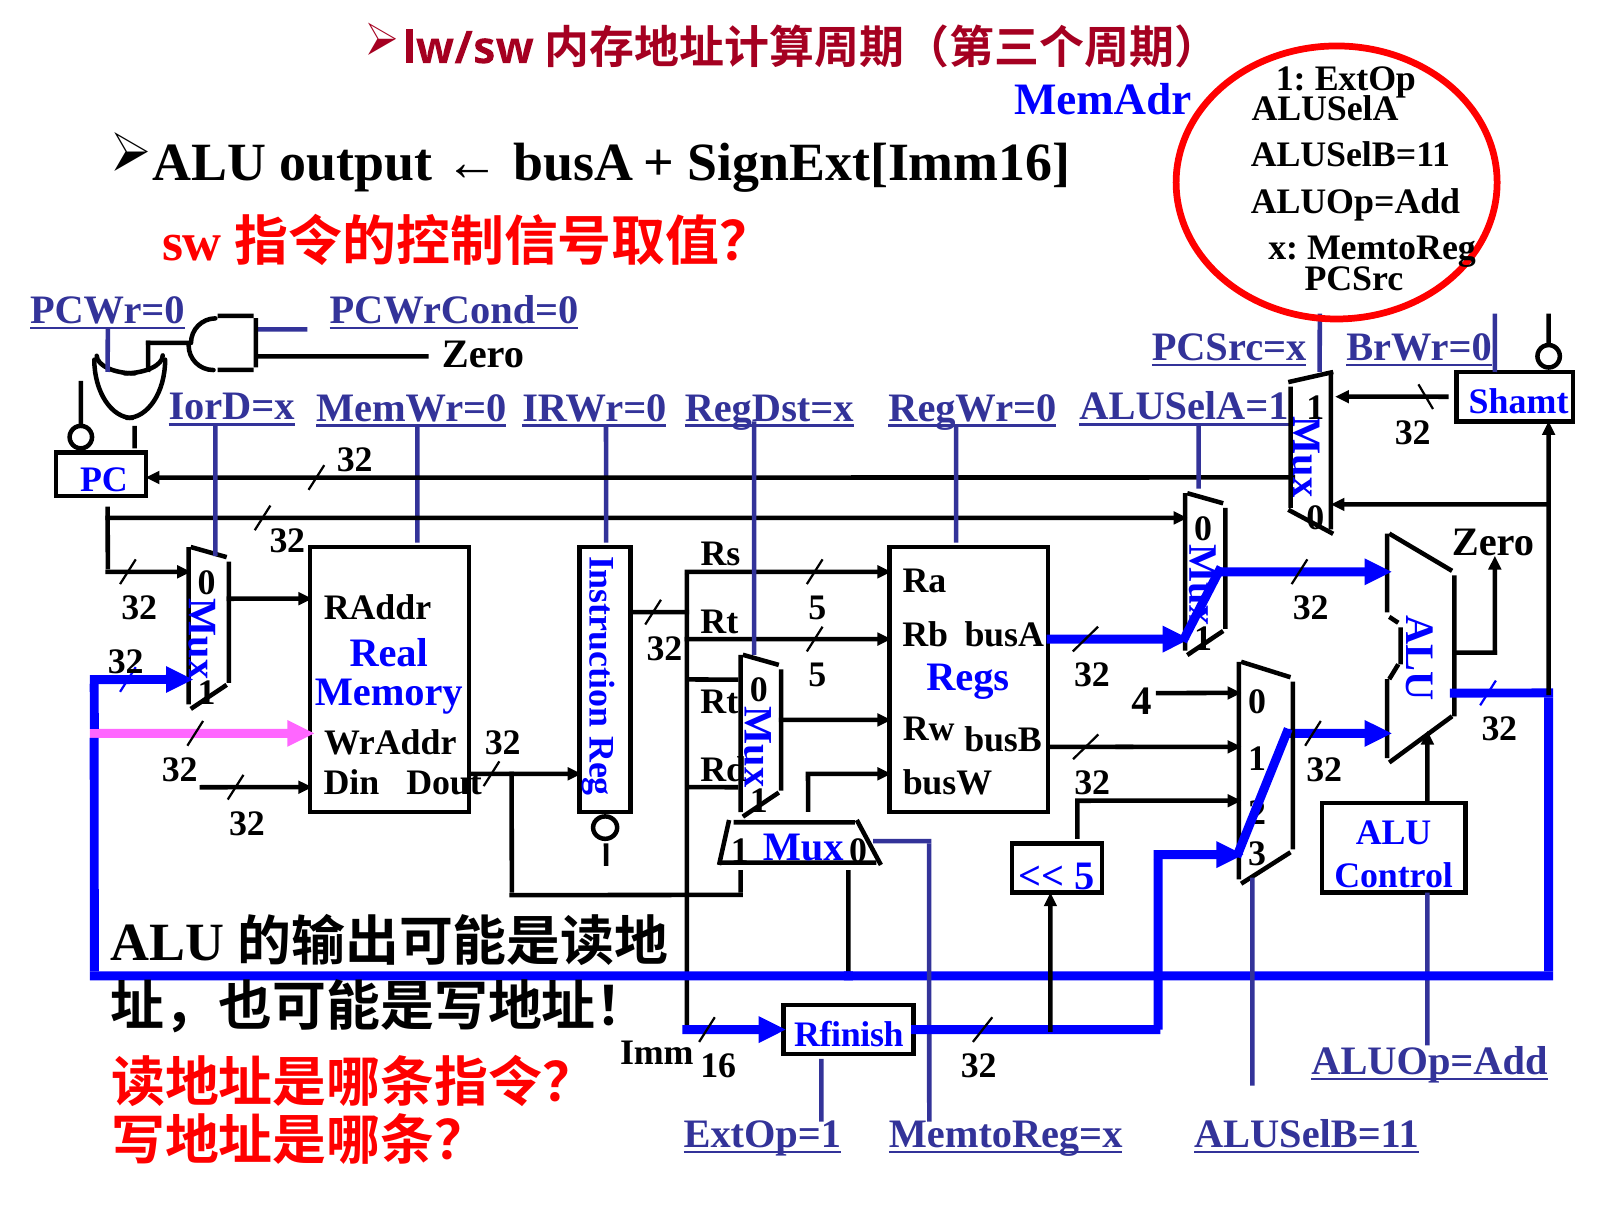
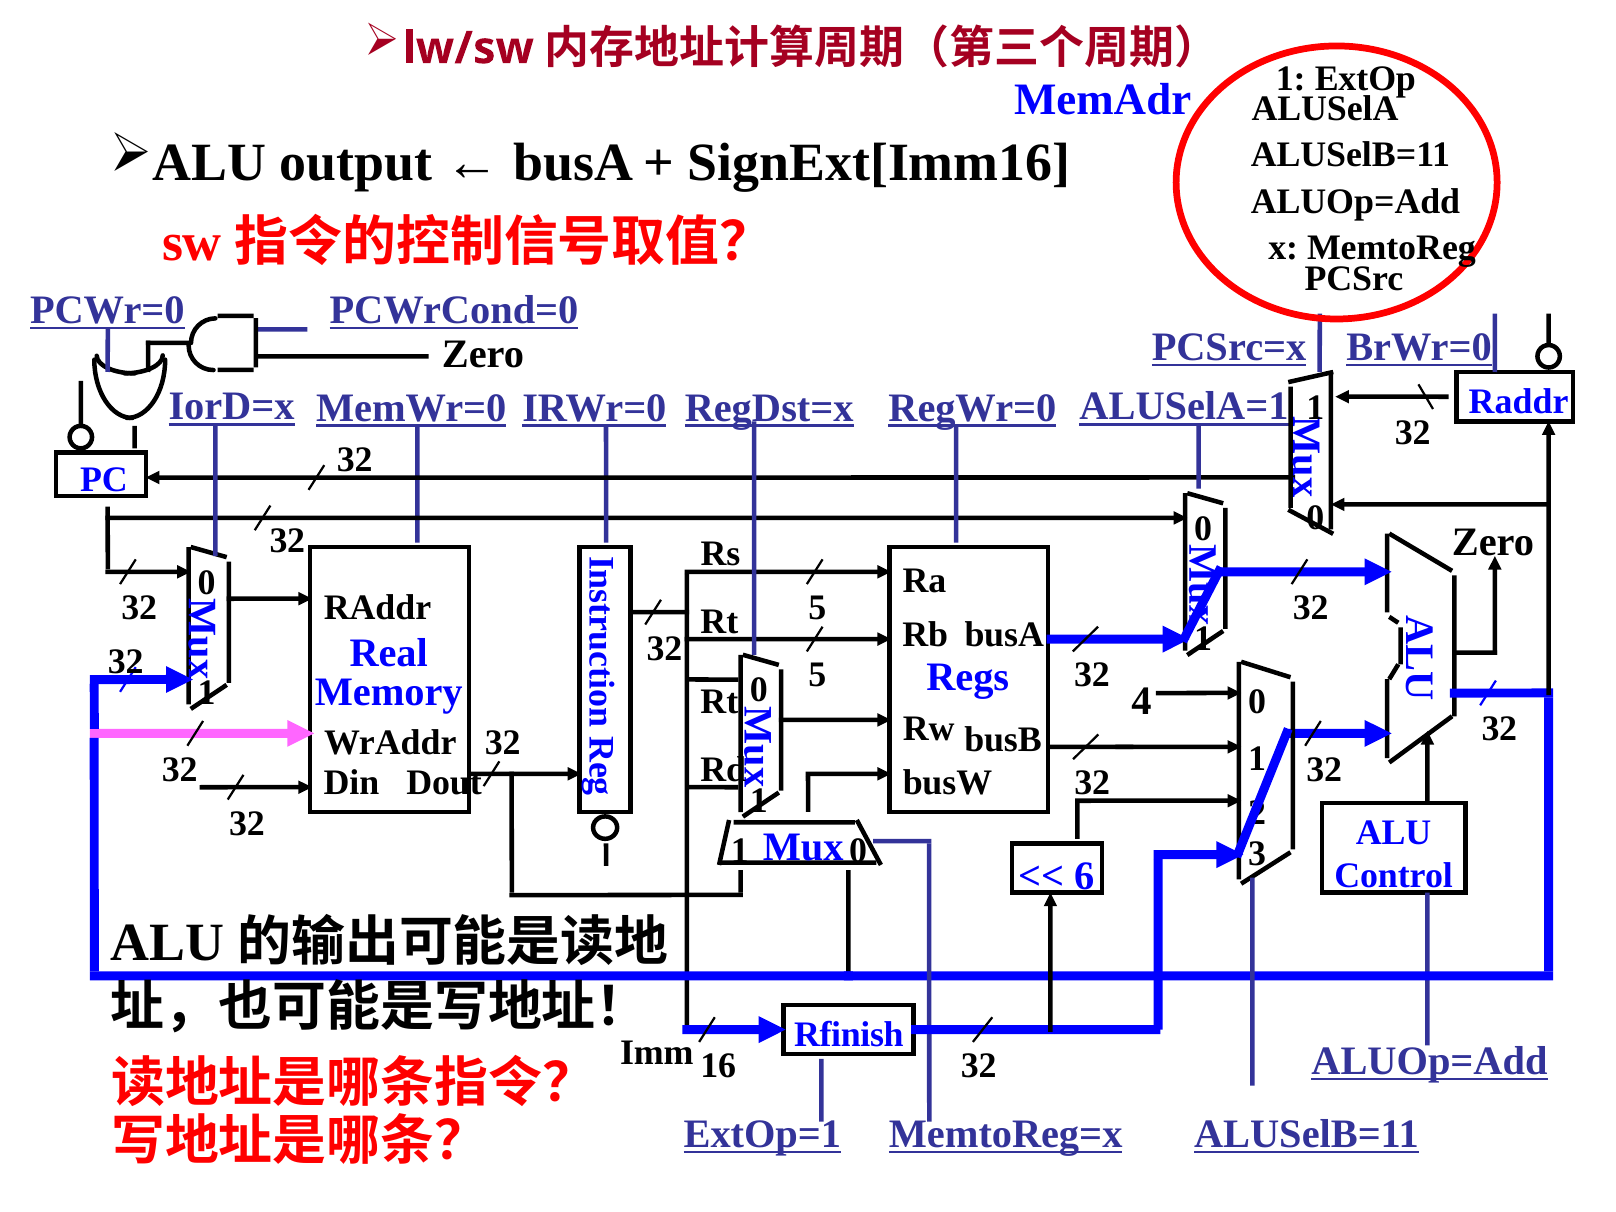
Shamt: Shamt -> Raddr (1519, 402)
5: 5 -> 6 (1084, 876)
